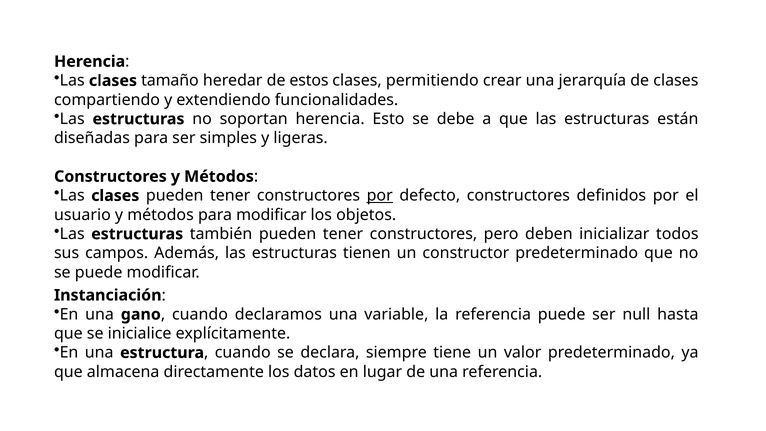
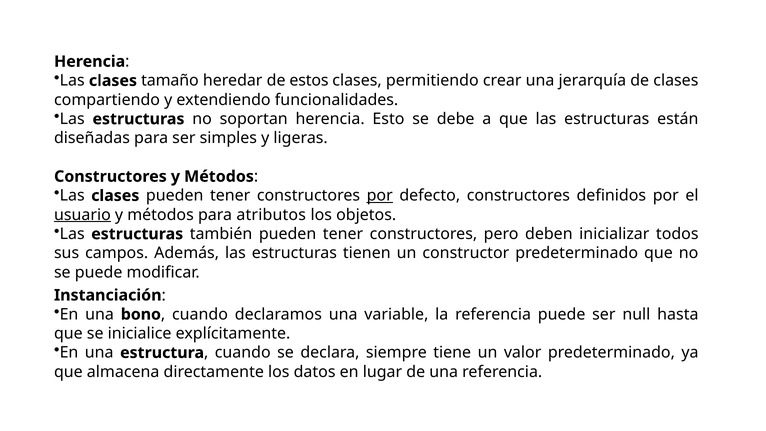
usuario underline: none -> present (82, 215)
para modificar: modificar -> atributos (271, 215)
gano: gano -> bono (141, 314)
